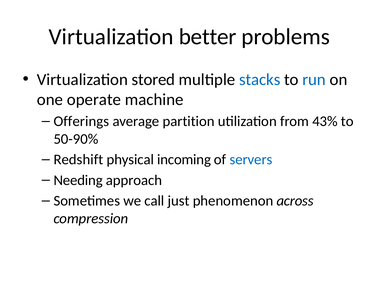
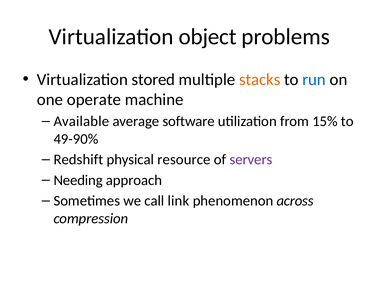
better: better -> object (208, 37)
stacks colour: blue -> orange (260, 80)
Offerings: Offerings -> Available (81, 121)
partition: partition -> software (189, 121)
43%: 43% -> 15% (325, 121)
50-90%: 50-90% -> 49-90% (76, 139)
incoming: incoming -> resource (184, 160)
servers colour: blue -> purple (251, 160)
just: just -> link (178, 201)
